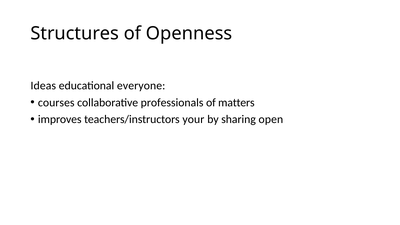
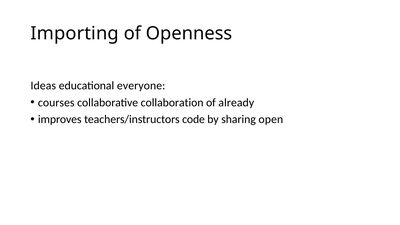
Structures: Structures -> Importing (75, 34)
professionals: professionals -> collaboration (172, 103)
matters: matters -> already (236, 103)
your: your -> code (194, 119)
